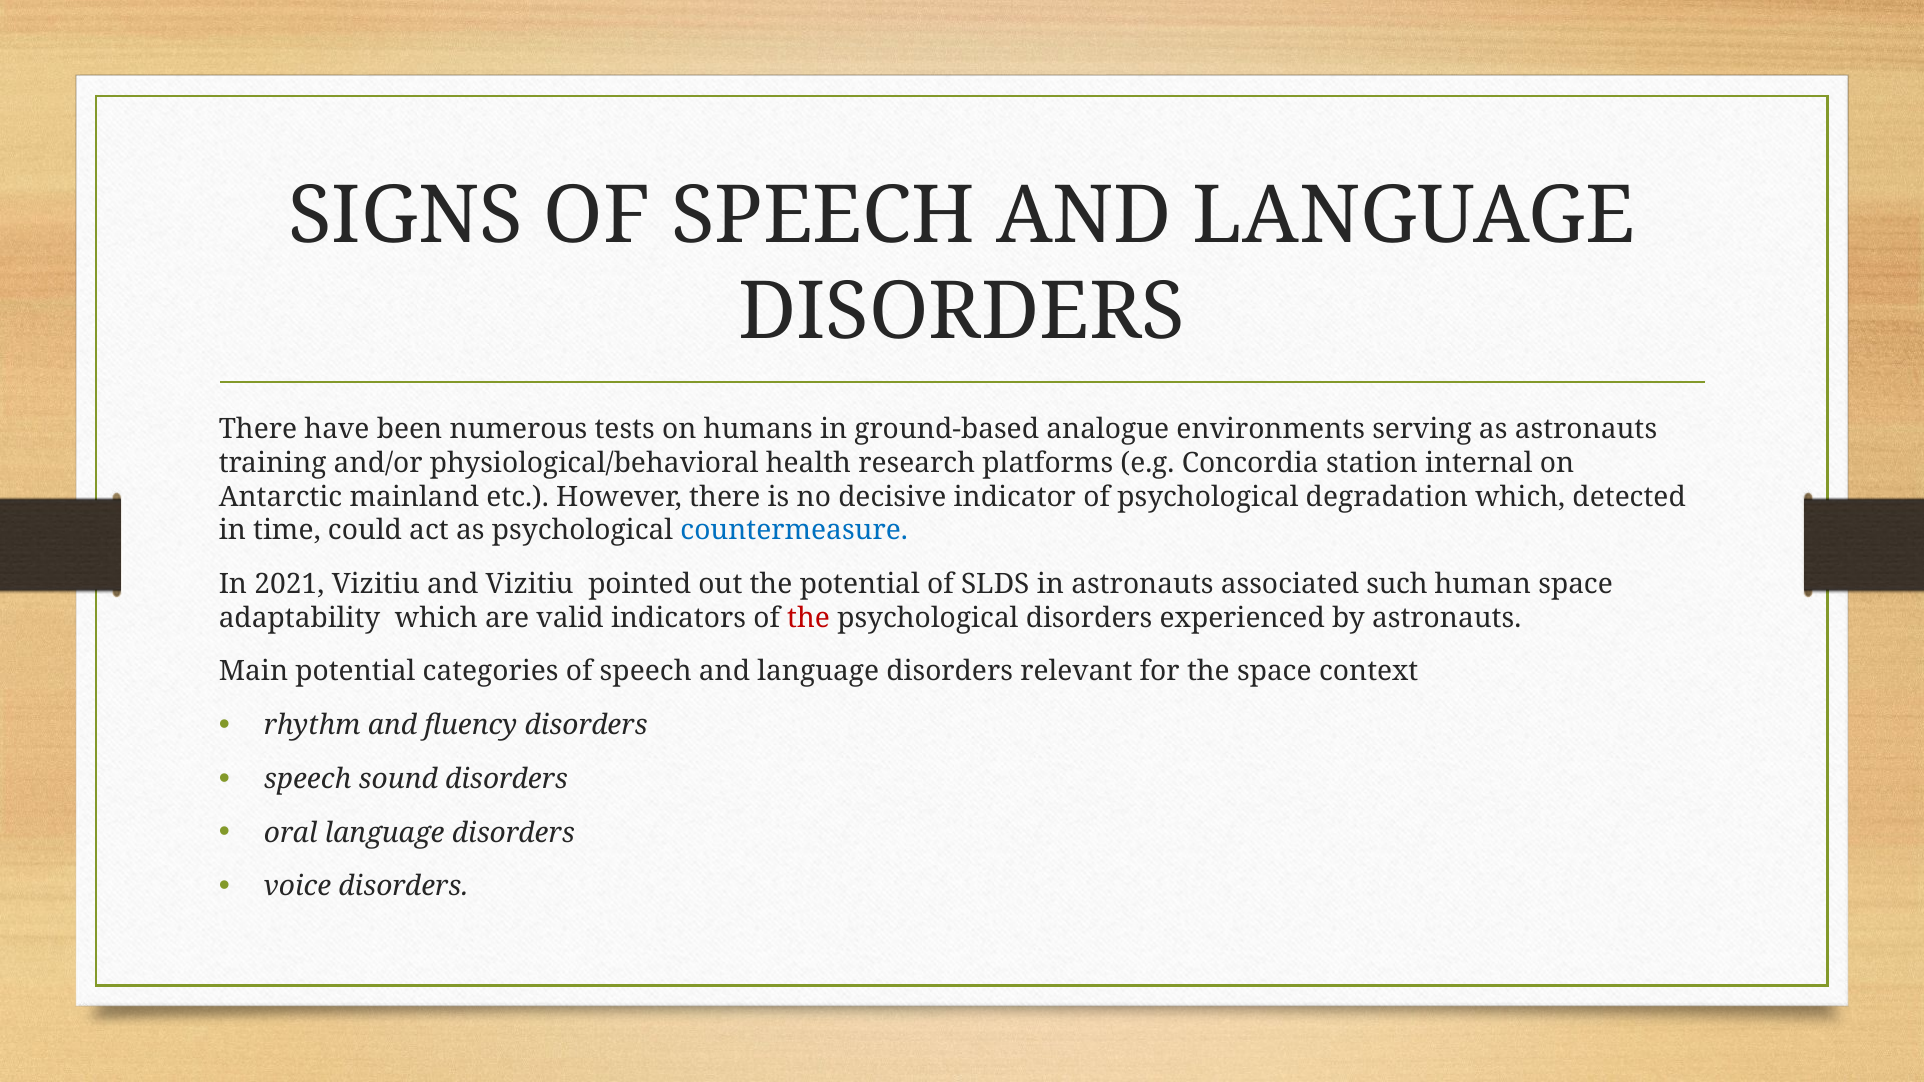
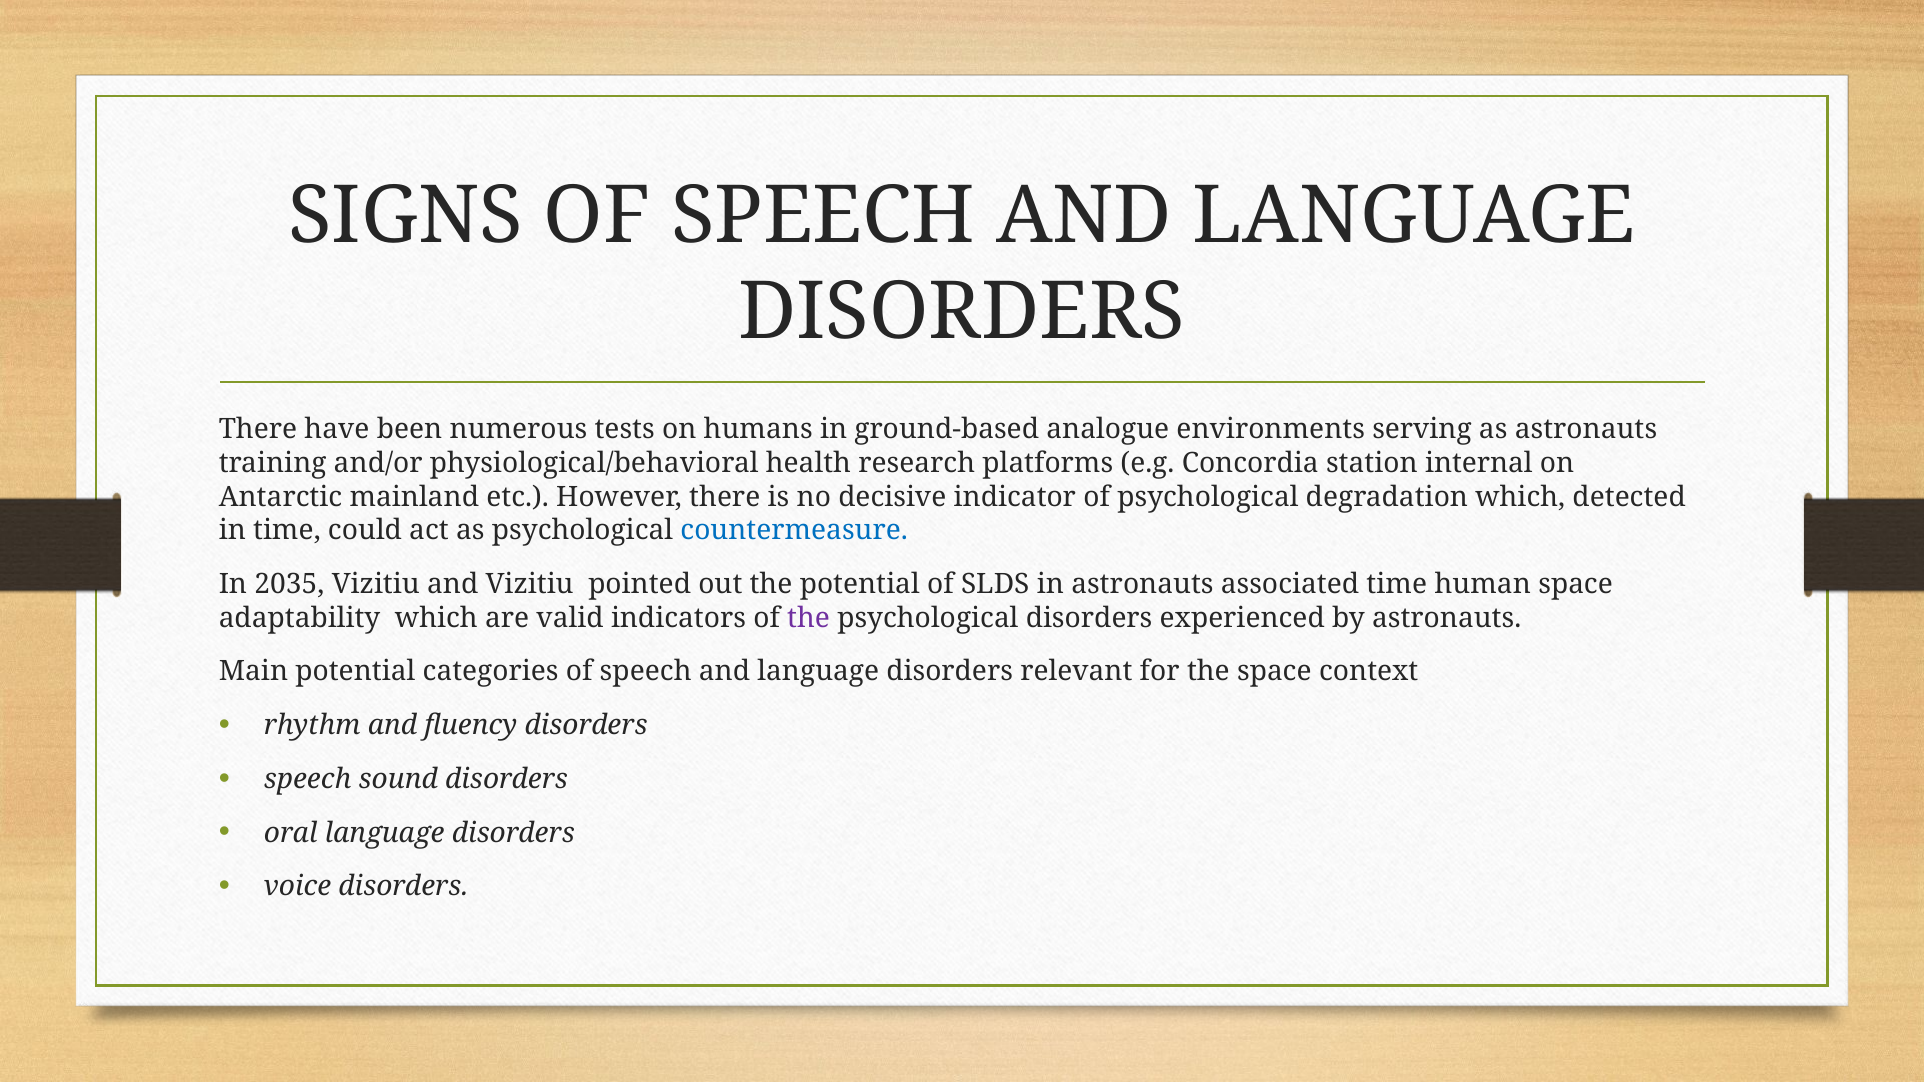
2021: 2021 -> 2035 (289, 584)
associated such: such -> time (1397, 584)
the colour: red -> purple (809, 618)
